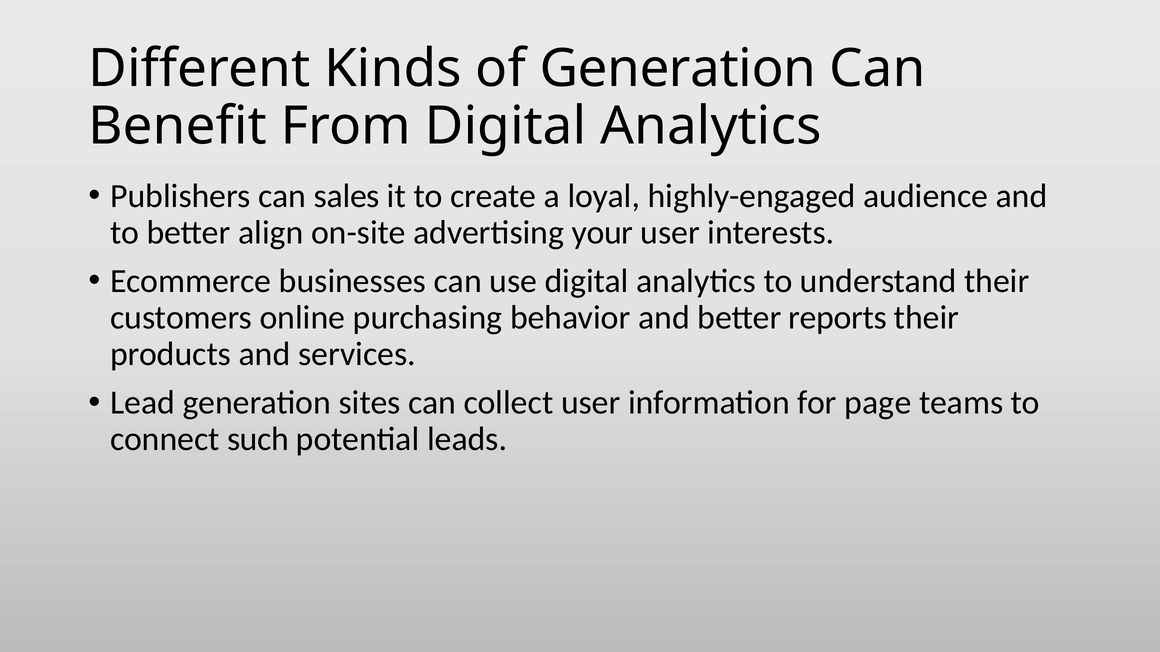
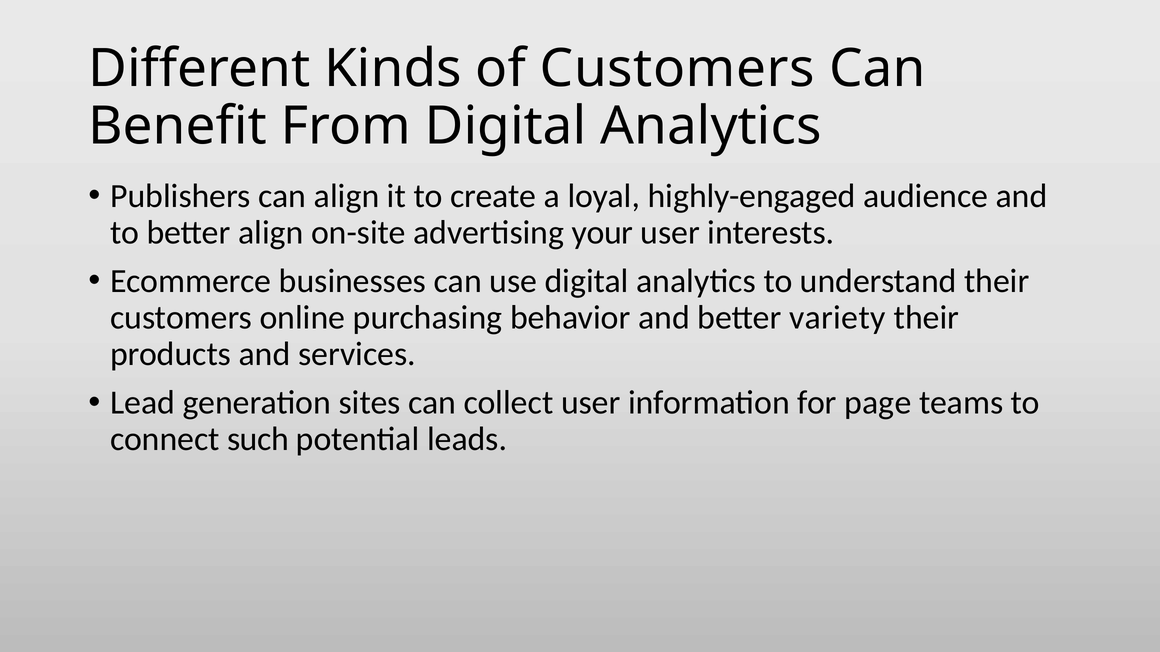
of Generation: Generation -> Customers (677, 69)
can sales: sales -> align (347, 196)
reports: reports -> variety (837, 318)
